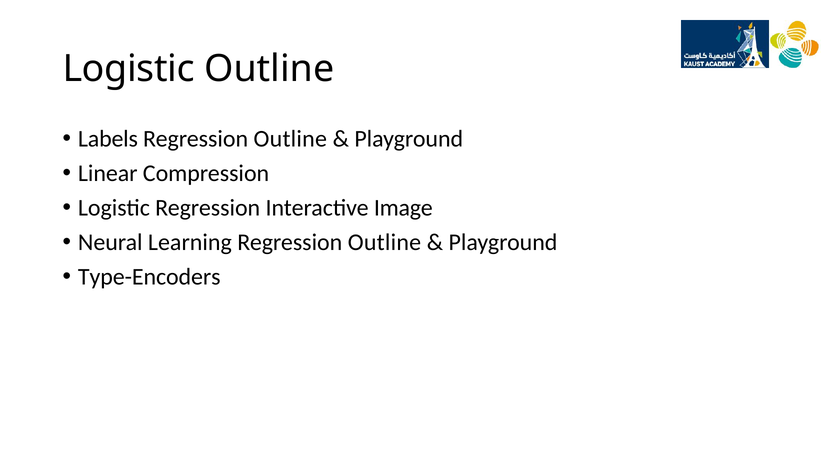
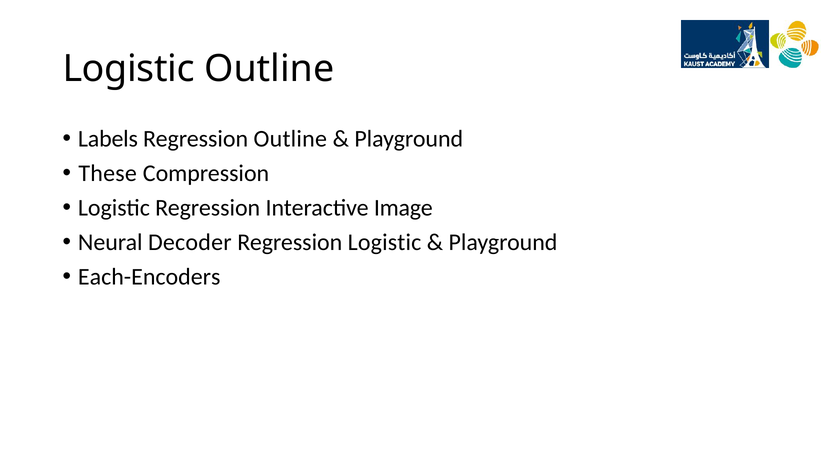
Linear: Linear -> These (108, 173)
Learning: Learning -> Decoder (190, 242)
Outline: Outline -> Logistic (384, 242)
Type-Encoders: Type-Encoders -> Each-Encoders (149, 277)
